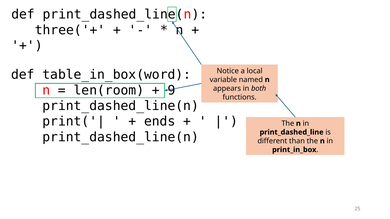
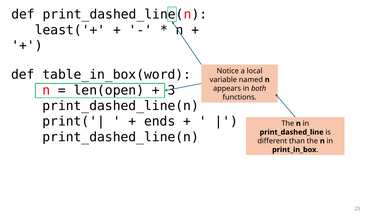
three('+: three('+ -> least('+ (70, 30)
len(room: len(room -> len(open (109, 90)
9: 9 -> 3 (171, 90)
